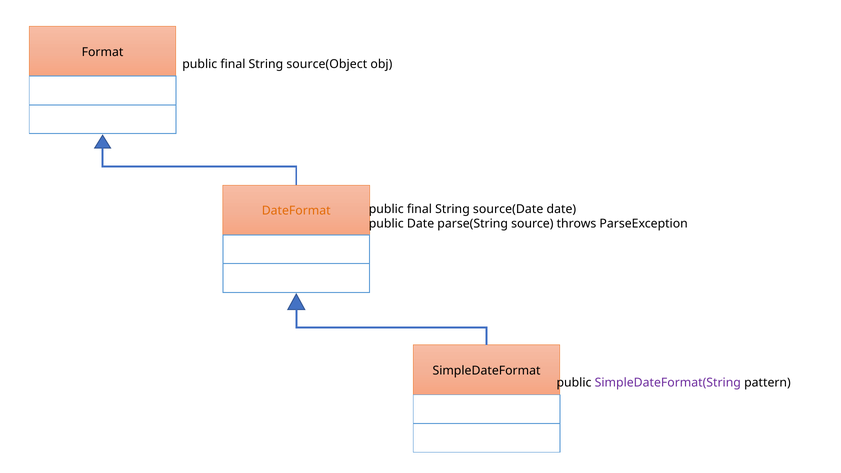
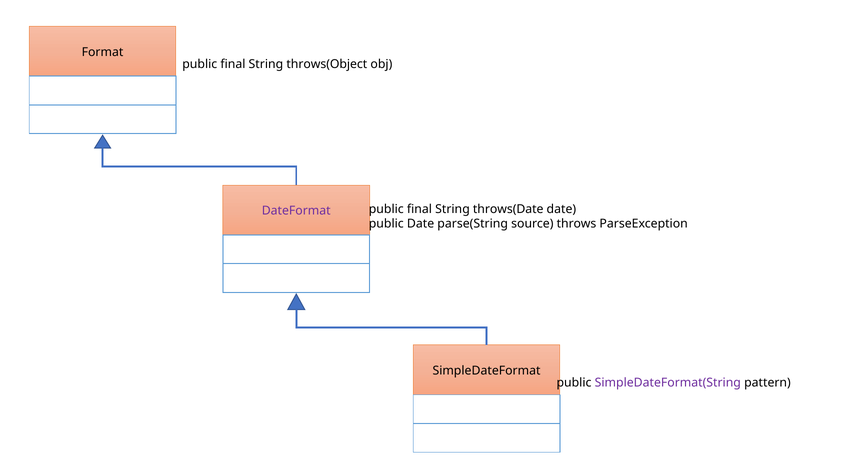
source(Object: source(Object -> throws(Object (327, 64)
source(Date: source(Date -> throws(Date (508, 209)
DateFormat colour: orange -> purple (296, 211)
